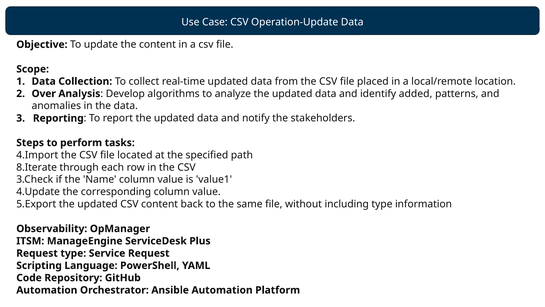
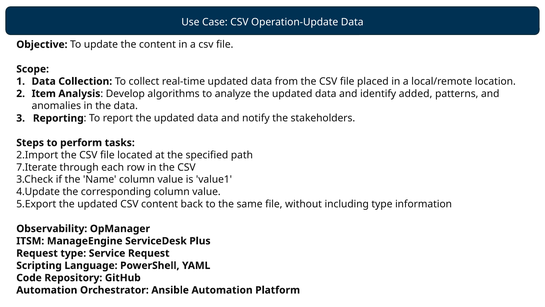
Over: Over -> Item (44, 94)
4.Import: 4.Import -> 2.Import (37, 155)
8.Iterate: 8.Iterate -> 7.Iterate (37, 167)
